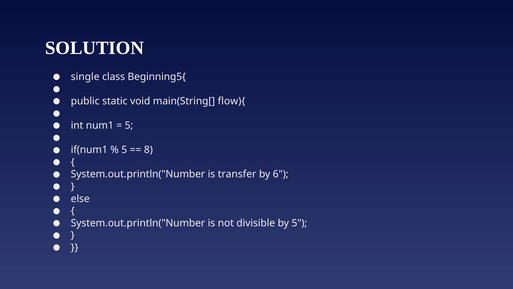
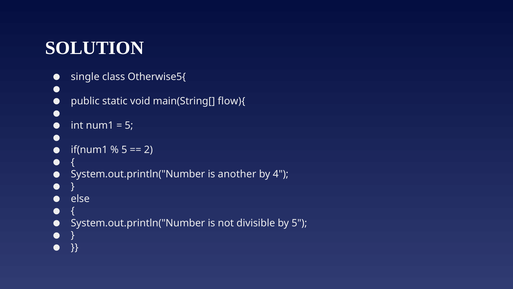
Beginning5{: Beginning5{ -> Otherwise5{ (157, 77)
8: 8 -> 2 (148, 150)
transfer: transfer -> another (237, 174)
6: 6 -> 4 (281, 174)
